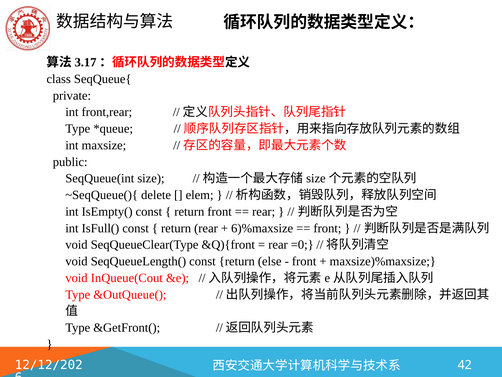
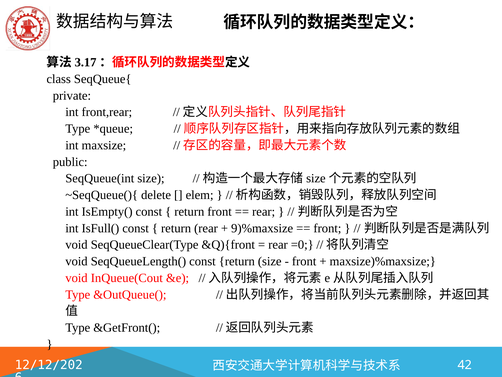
6)%maxsize: 6)%maxsize -> 9)%maxsize (262, 228)
return else: else -> size (270, 261)
